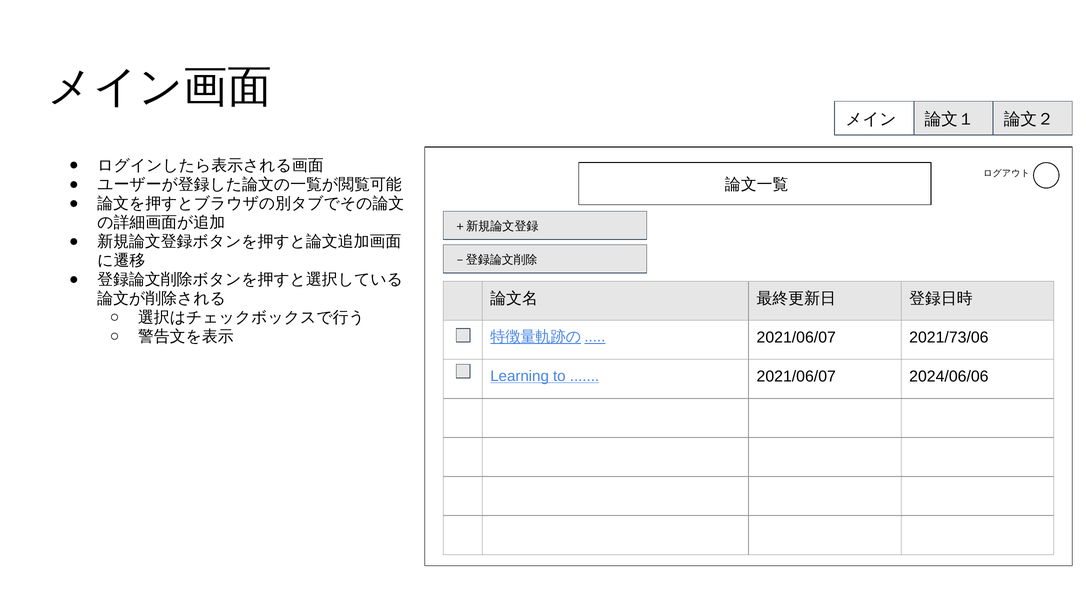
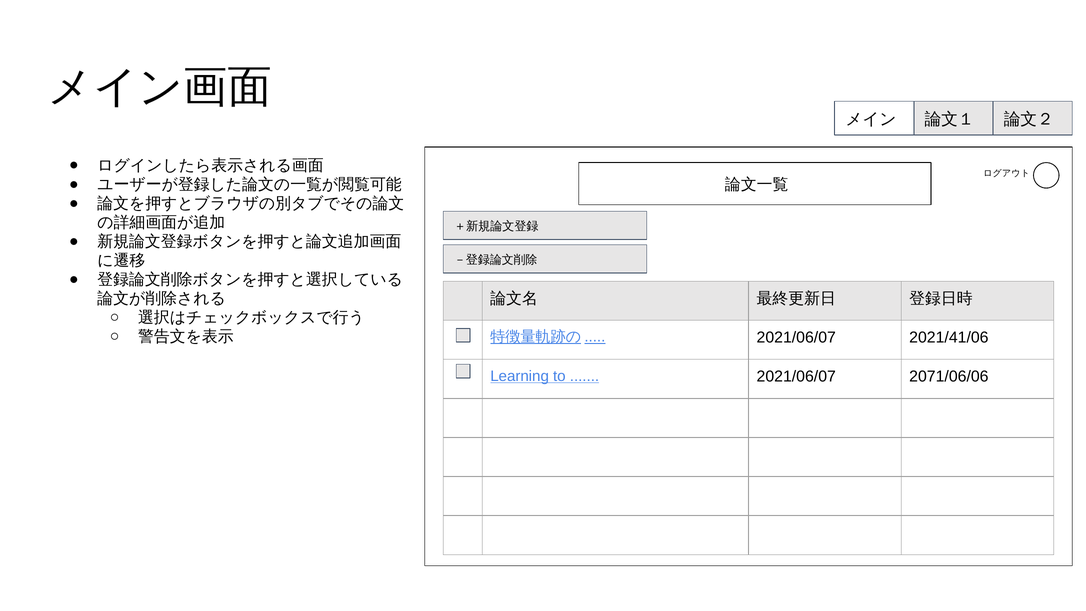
2021/73/06: 2021/73/06 -> 2021/41/06 (949, 337)
2024/06/06: 2024/06/06 -> 2071/06/06 (949, 377)
